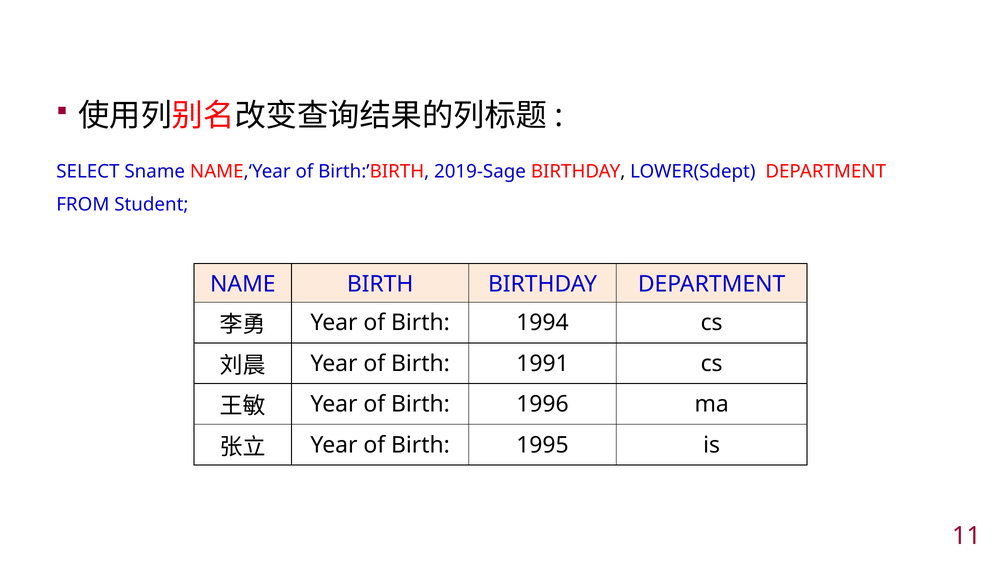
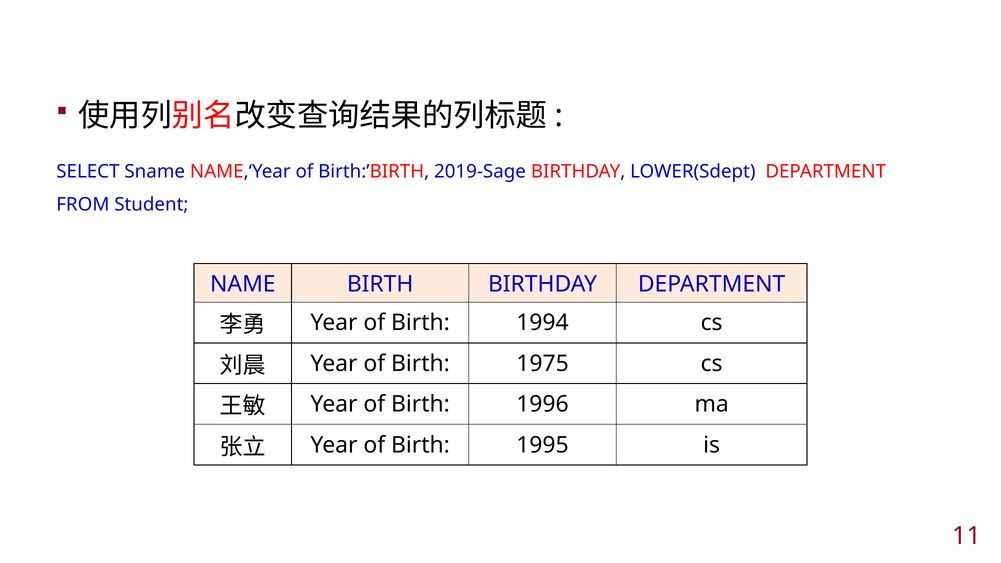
1991: 1991 -> 1975 (543, 364)
